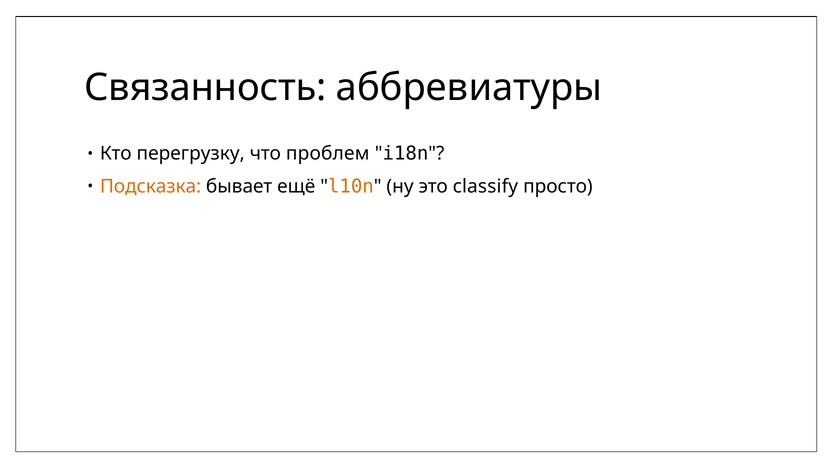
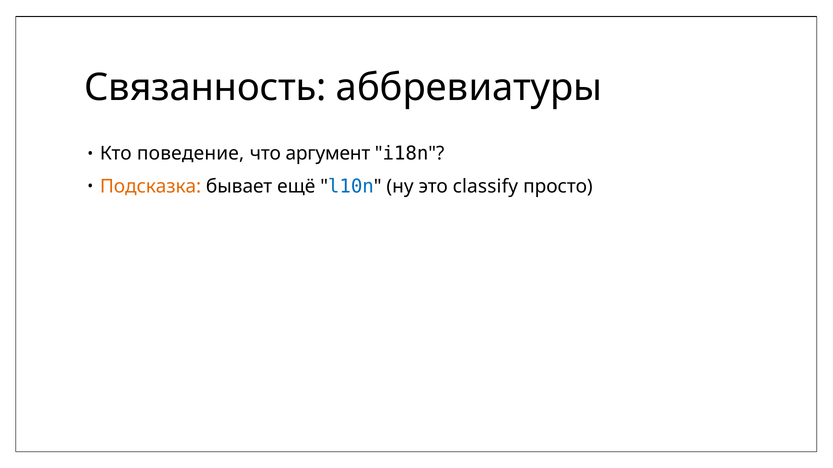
перегрузку: перегрузку -> поведение (191, 154)
проблем: проблем -> аргумент (328, 154)
l10n colour: orange -> blue (351, 187)
